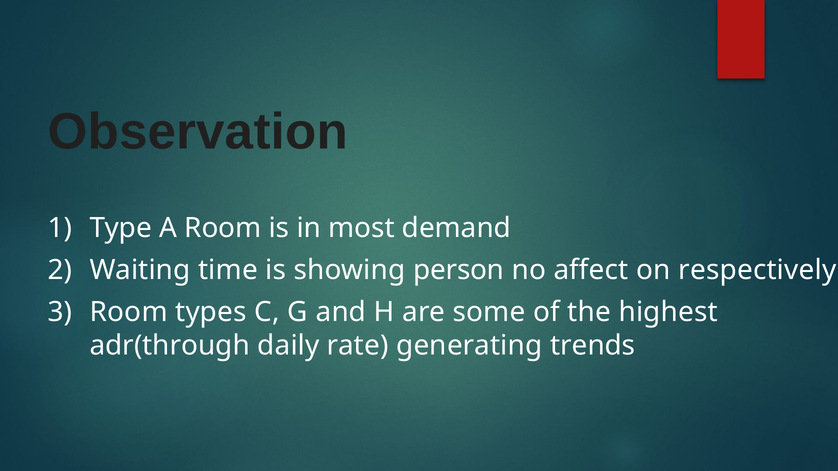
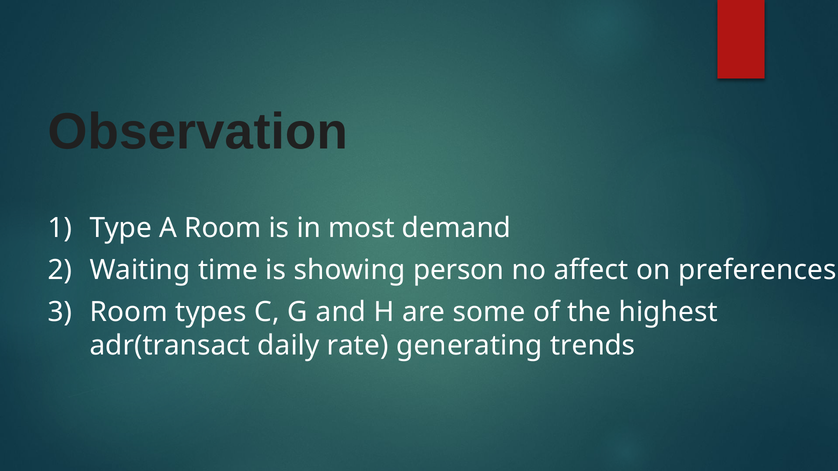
respectively: respectively -> preferences (757, 270)
adr(through: adr(through -> adr(transact (170, 346)
